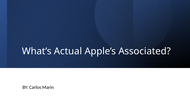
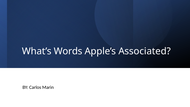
Actual: Actual -> Words (68, 51)
